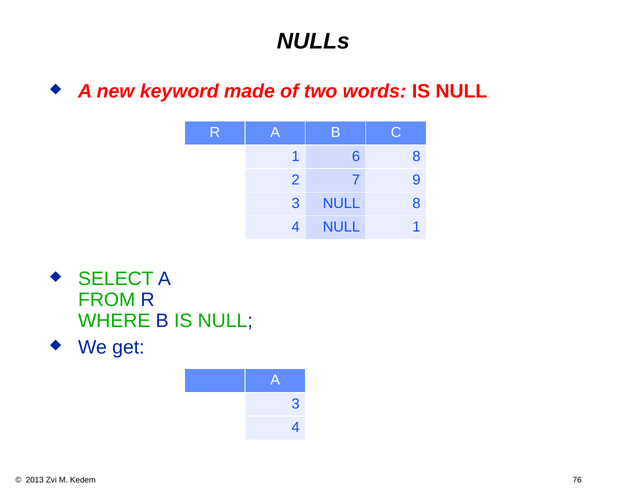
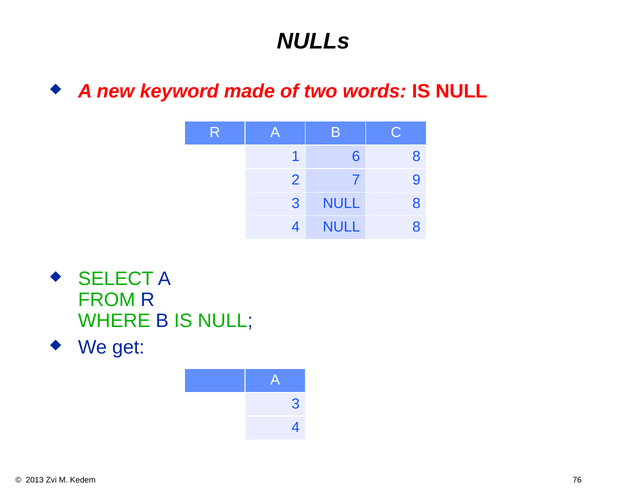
4 NULL 1: 1 -> 8 (416, 227)
